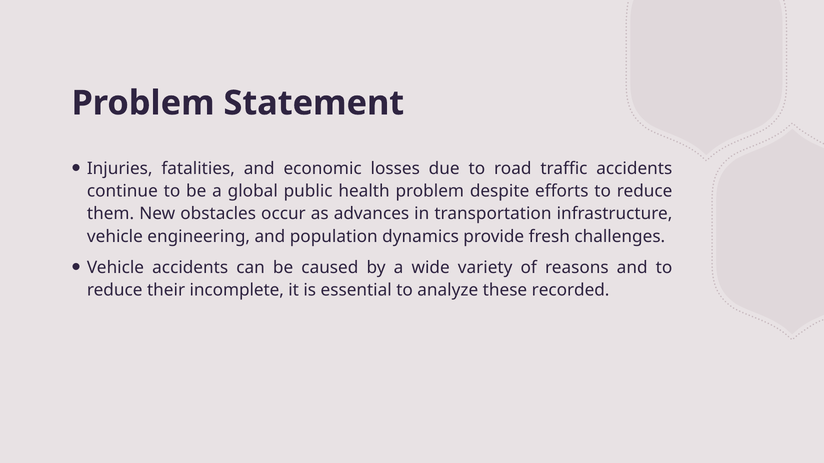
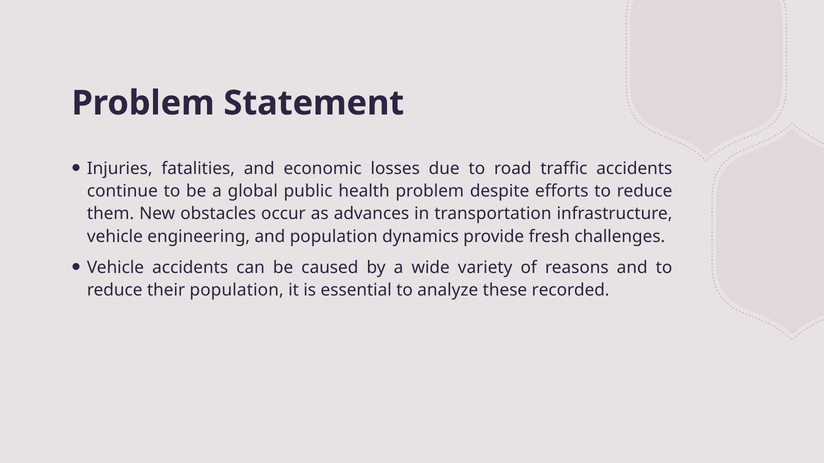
their incomplete: incomplete -> population (237, 291)
